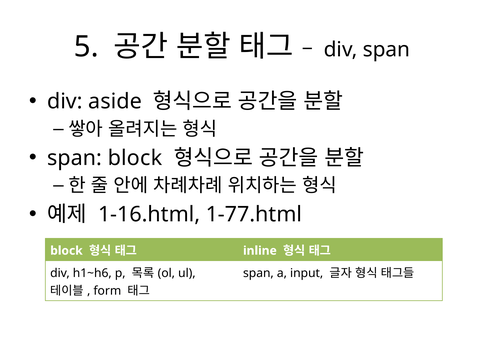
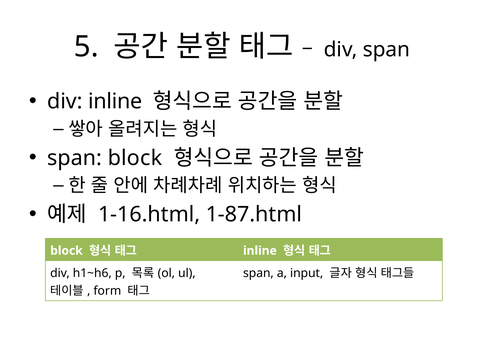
div aside: aside -> inline (115, 102)
1-77.html: 1-77.html -> 1-87.html (254, 214)
